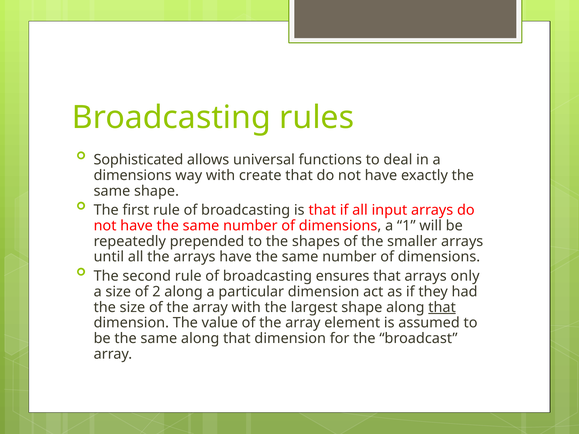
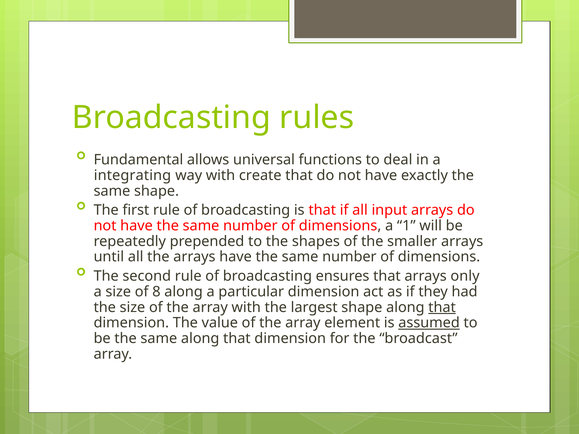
Sophisticated: Sophisticated -> Fundamental (138, 160)
dimensions: dimensions -> integrating (132, 175)
2: 2 -> 8 (156, 292)
assumed underline: none -> present (429, 323)
